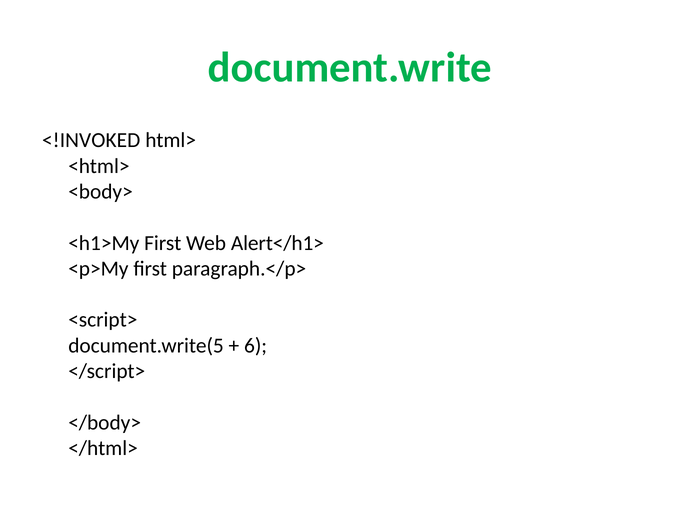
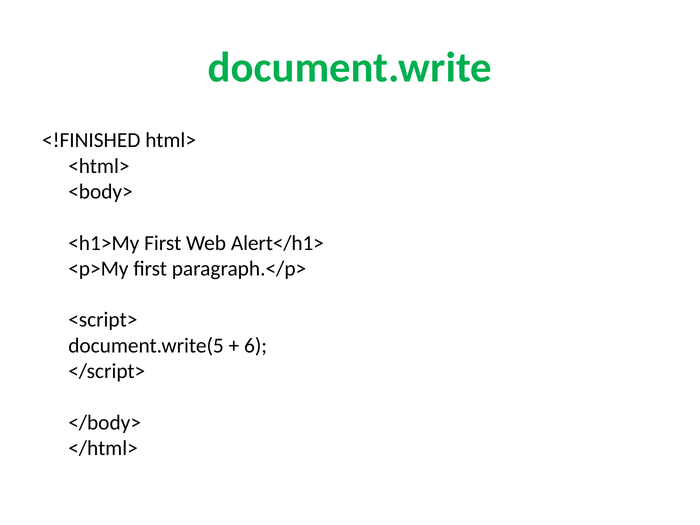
<!INVOKED: <!INVOKED -> <!FINISHED (91, 140)
